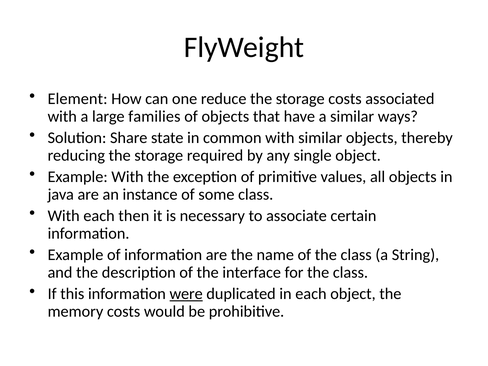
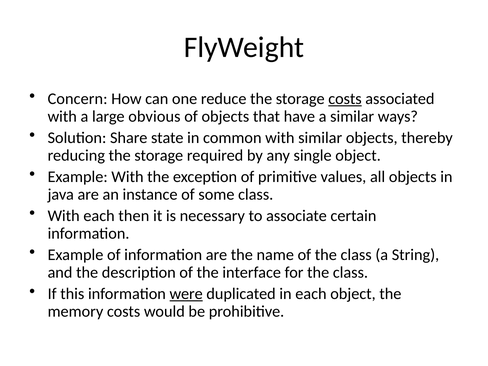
Element: Element -> Concern (78, 99)
costs underline: none -> present (345, 99)
families: families -> obvious (154, 116)
